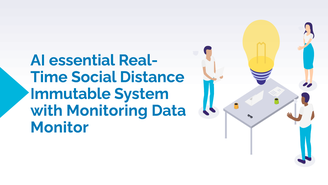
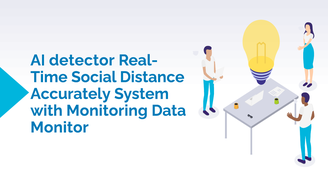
essential: essential -> detector (82, 60)
Immutable: Immutable -> Accurately (71, 94)
